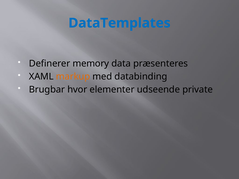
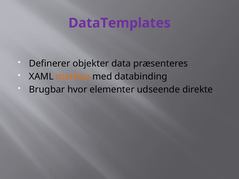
DataTemplates colour: blue -> purple (119, 23)
memory: memory -> objekter (91, 64)
private: private -> direkte (198, 90)
